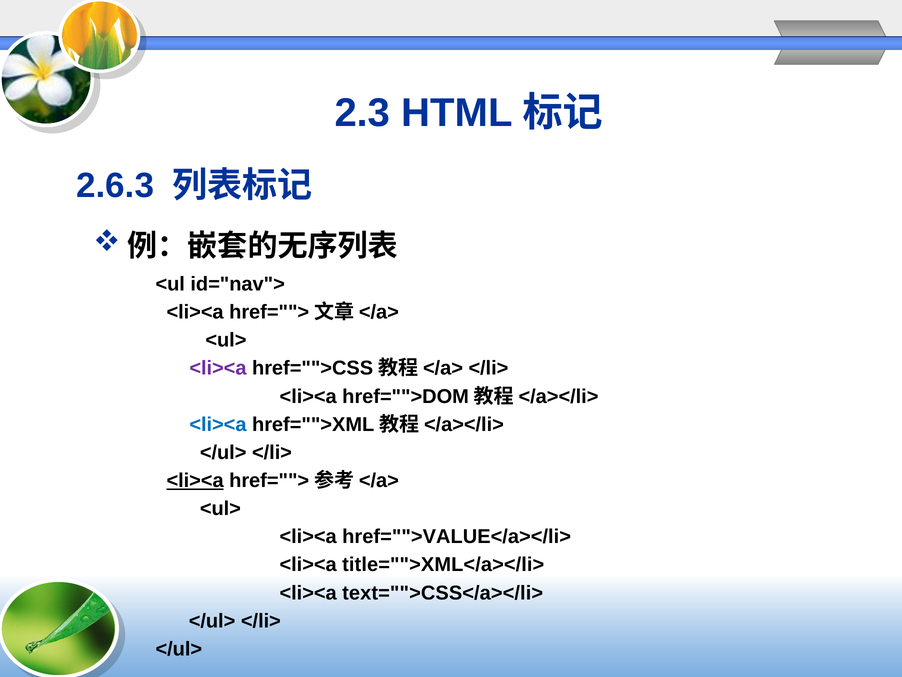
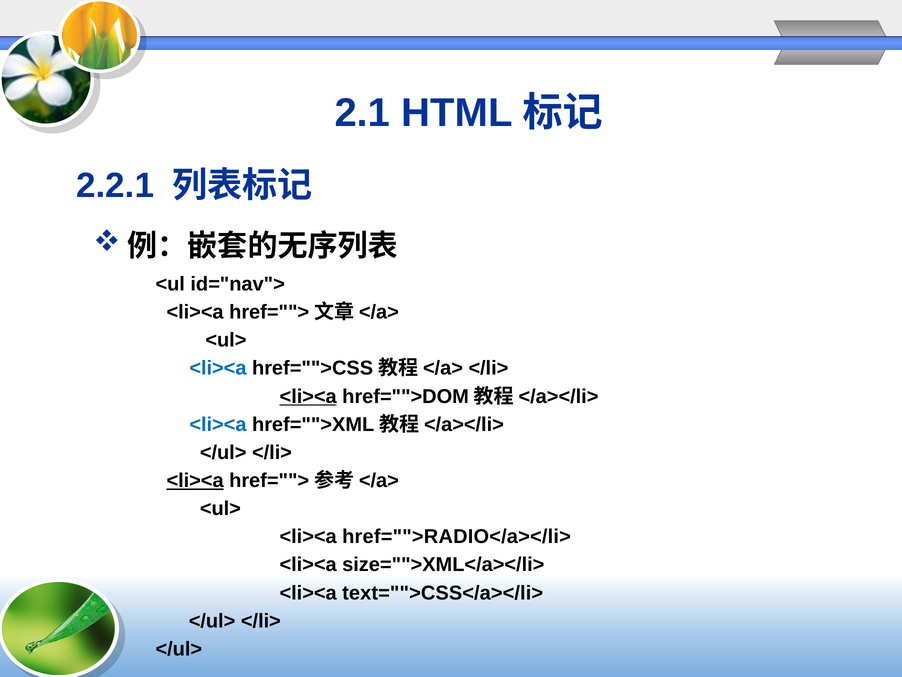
2.3: 2.3 -> 2.1 (362, 113)
2.6.3: 2.6.3 -> 2.2.1 (115, 186)
<li><a colour: purple -> blue (218, 368)
<li><a underline: none -> present (308, 396)
href="">VALUE</a></li>: href="">VALUE</a></li> -> href="">RADIO</a></li> (457, 536)
title="">XML</a></li>: title="">XML</a></li> -> size="">XML</a></li> (443, 564)
